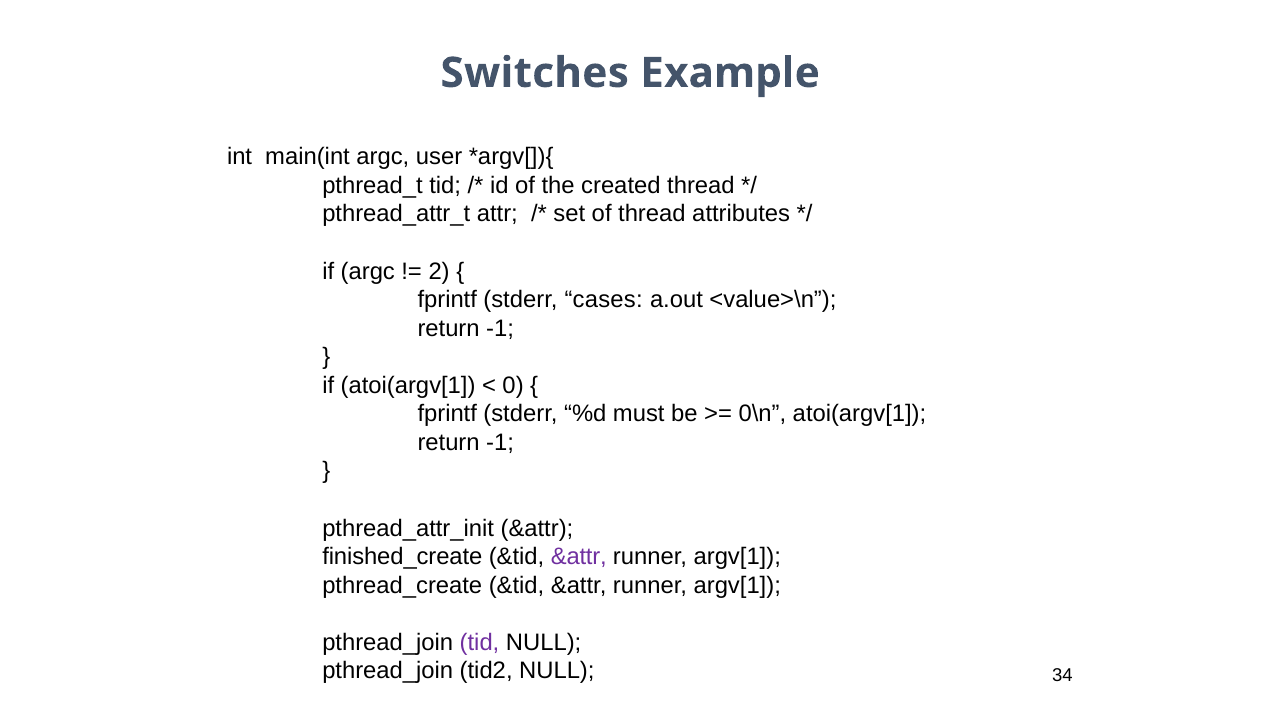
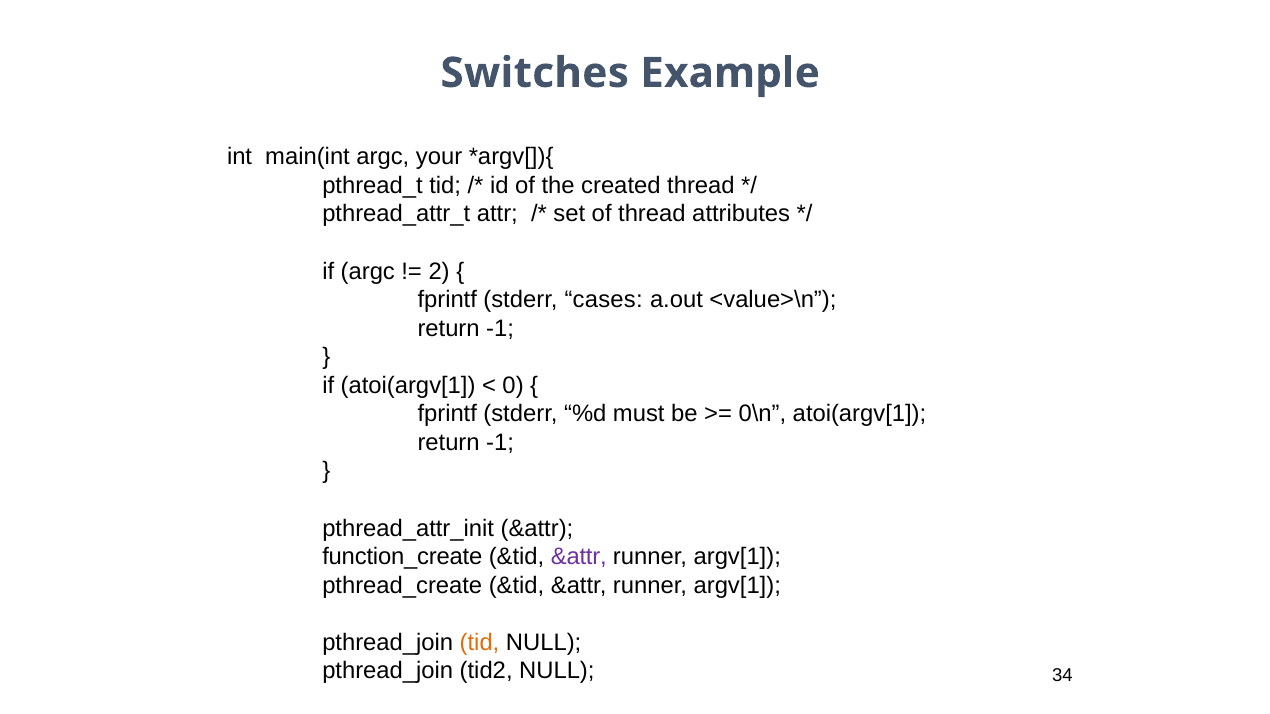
user: user -> your (439, 157)
finished_create: finished_create -> function_create (402, 557)
tid colour: purple -> orange (480, 643)
